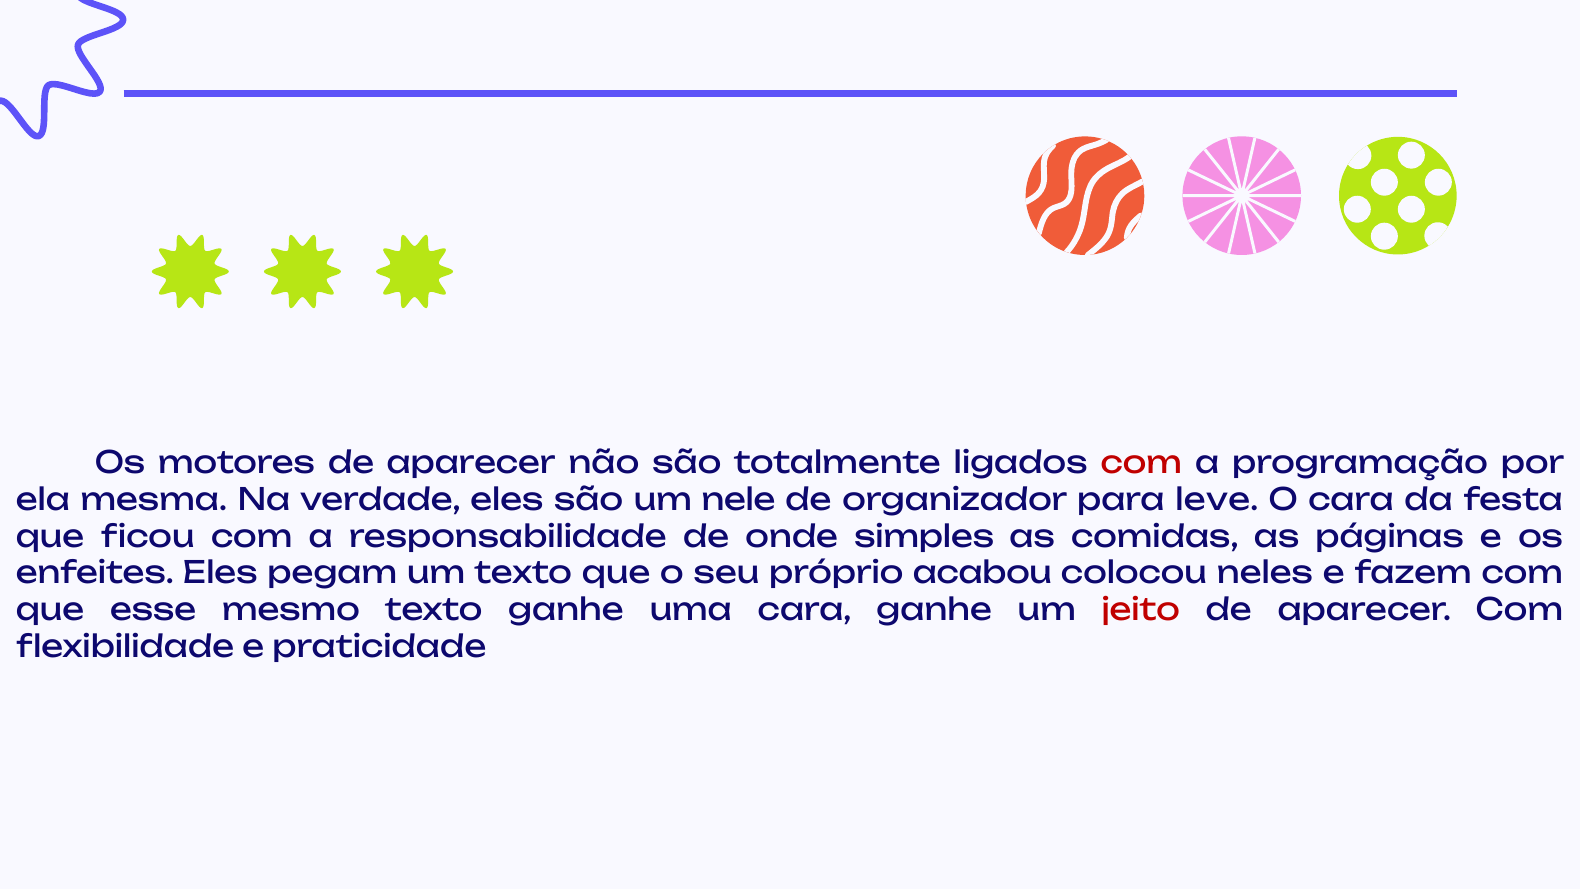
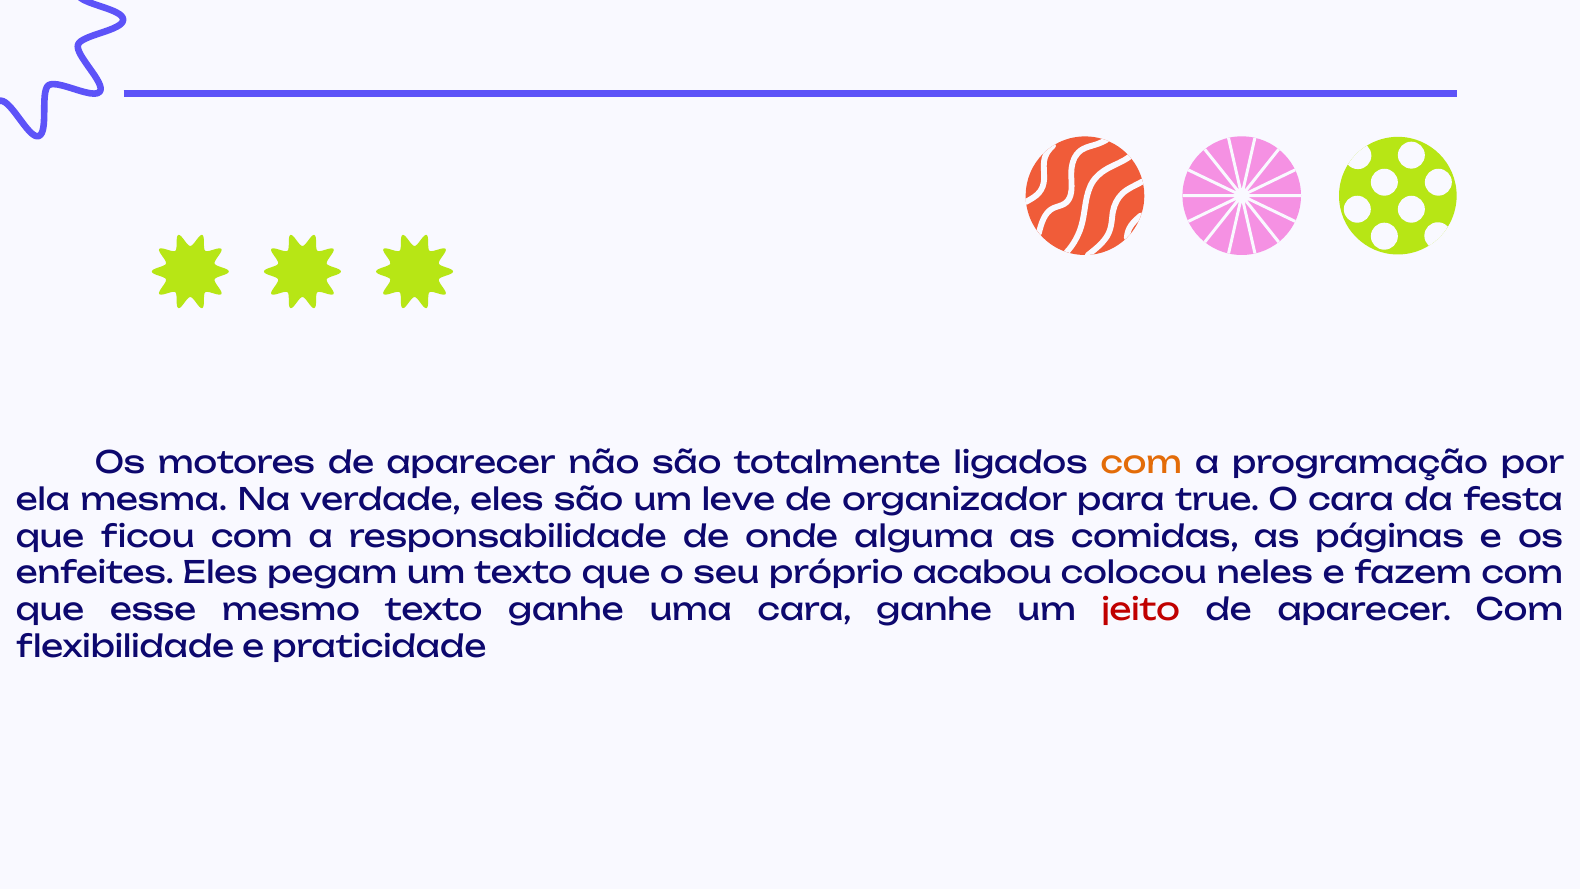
com colour: red -> orange (1141, 463)
nele: nele -> leve (739, 500)
leve: leve -> true (1217, 500)
simples: simples -> alguma (924, 537)
